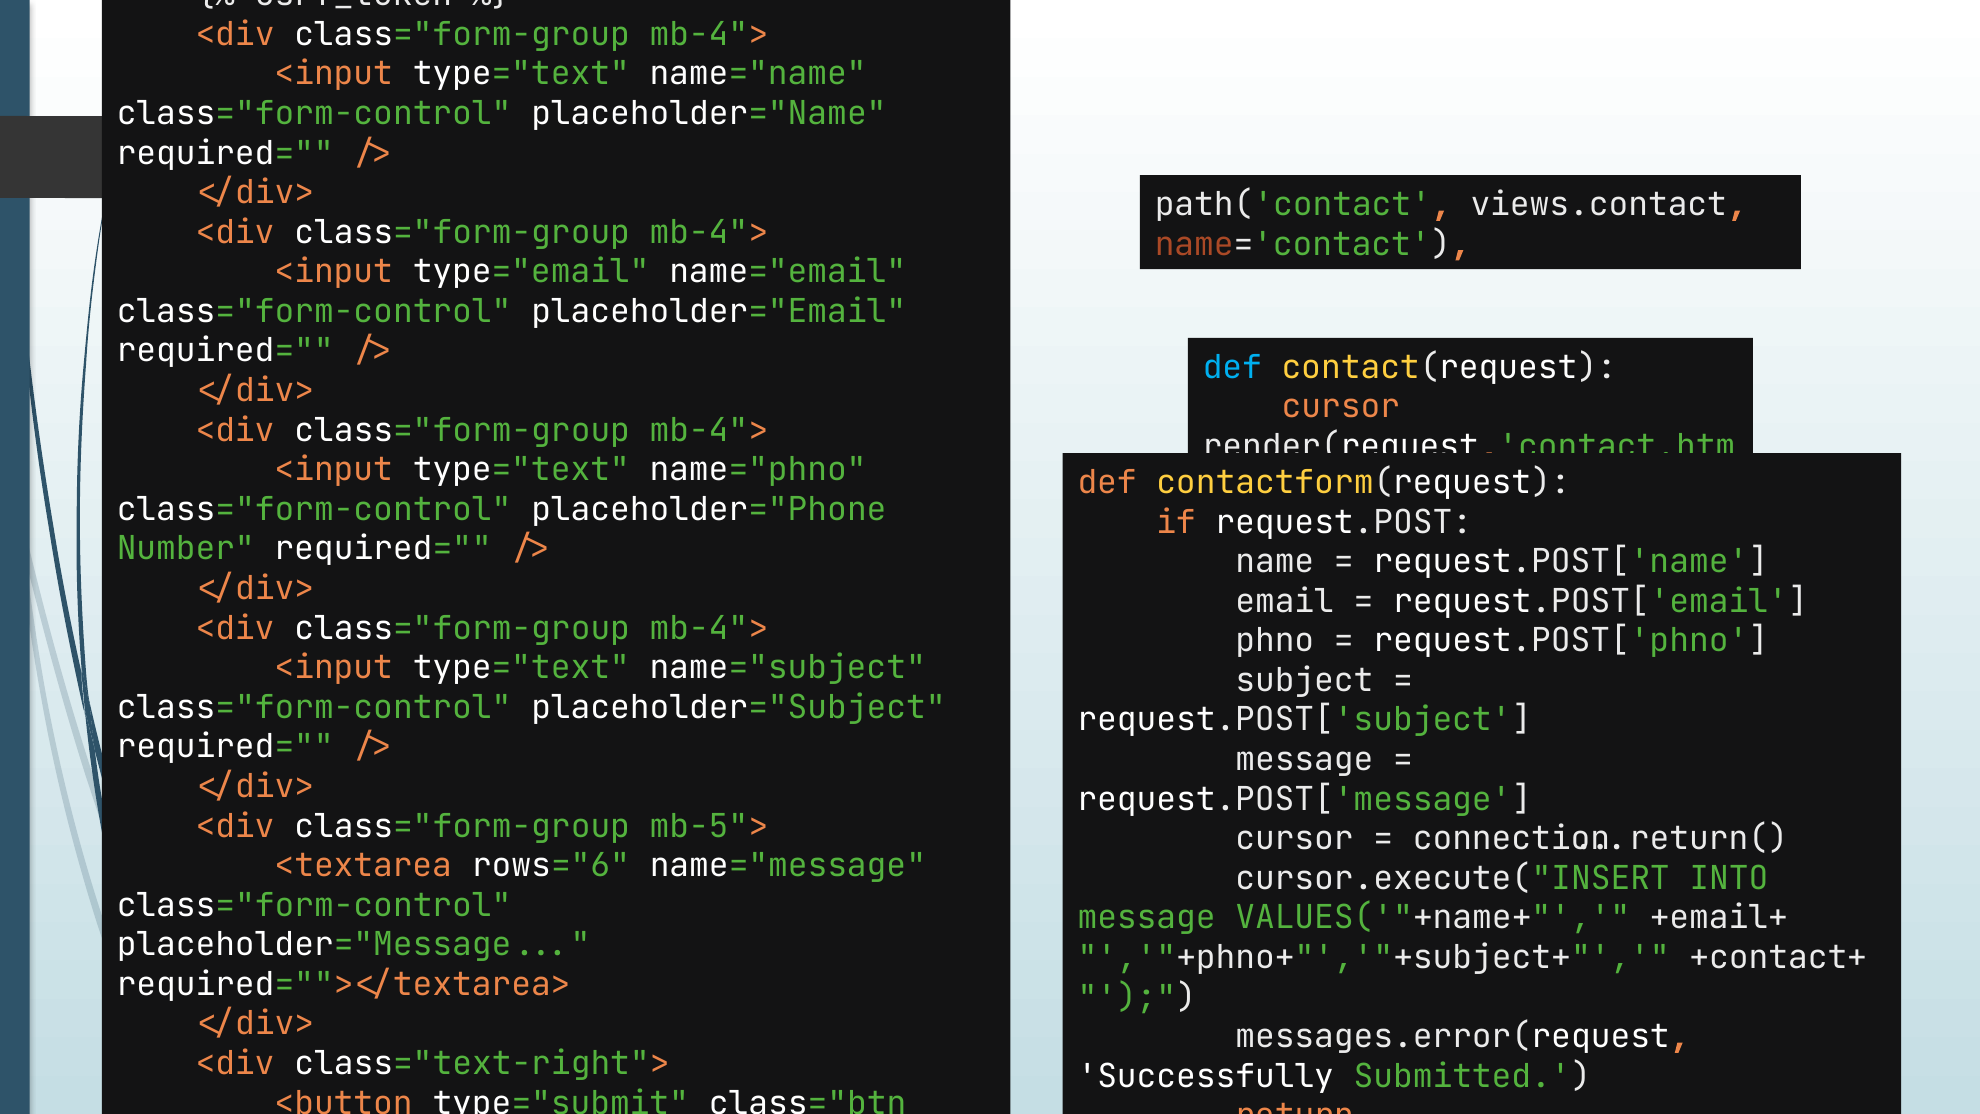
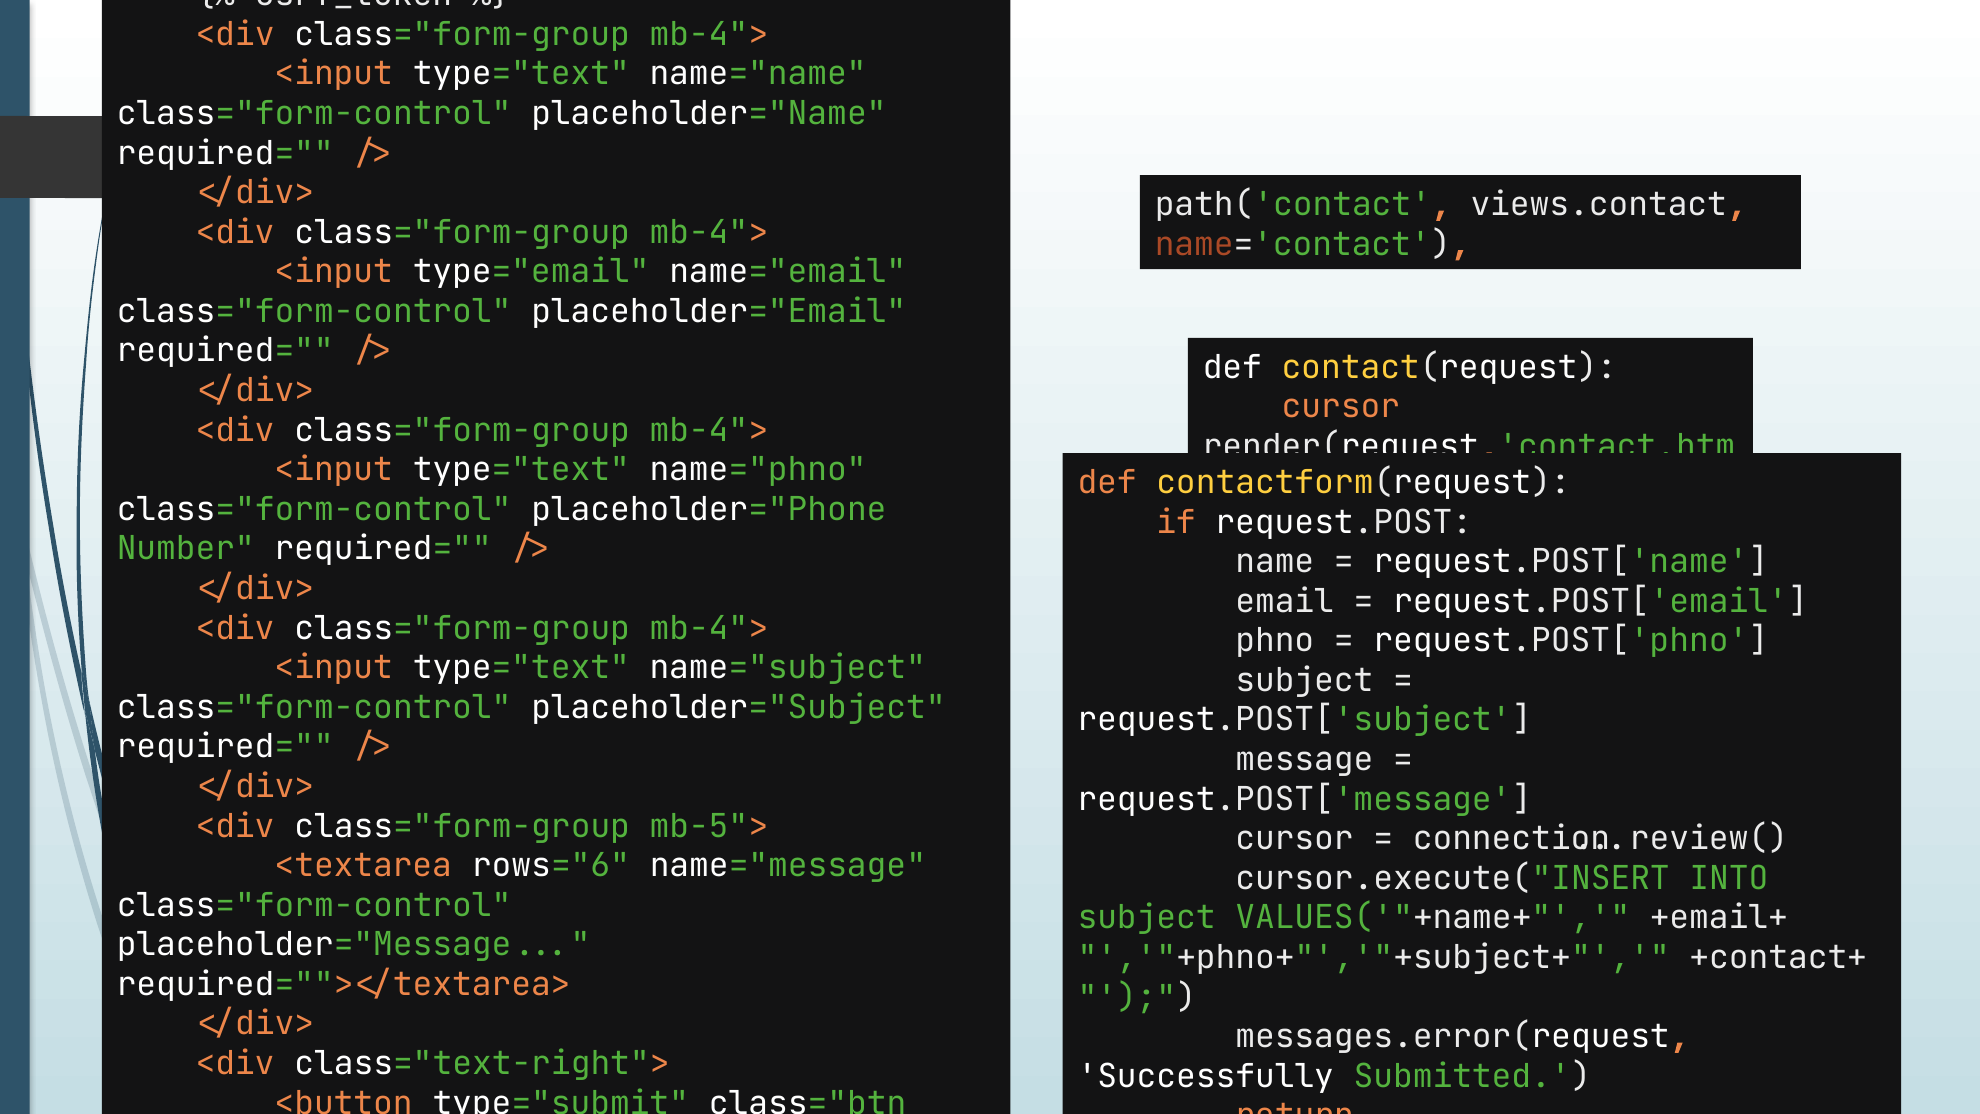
def colour: light blue -> white (1232, 367)
connection.return(: connection.return( -> connection.review( (1600, 839)
message: message -> subject (1147, 918)
